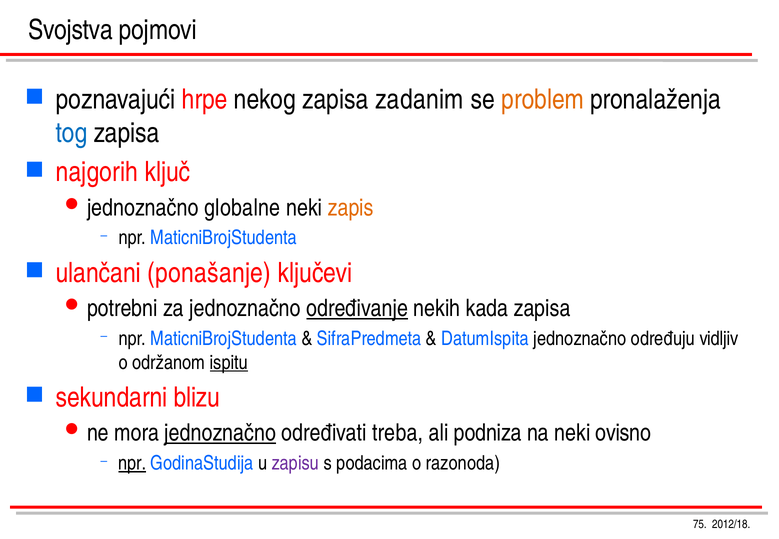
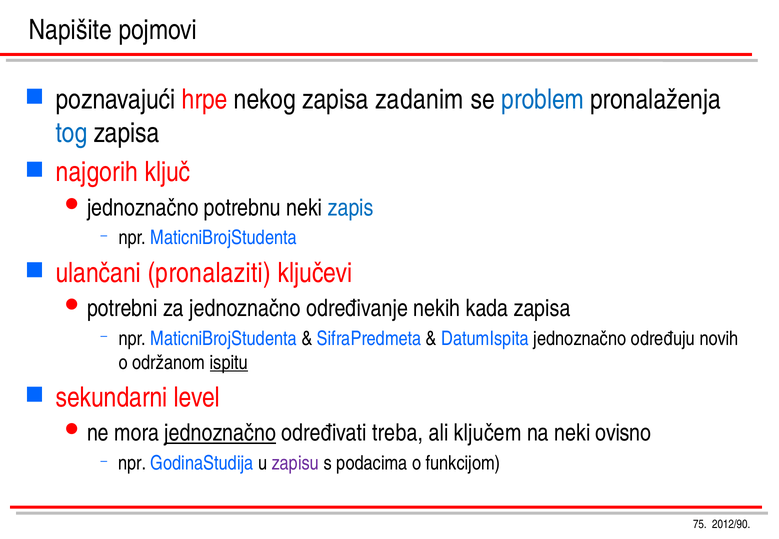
Svojstva: Svojstva -> Napišite (70, 30)
problem colour: orange -> blue (543, 99)
globalne: globalne -> potrebnu (242, 208)
zapis colour: orange -> blue (351, 208)
ponašanje: ponašanje -> pronalaziti (209, 273)
određivanje underline: present -> none (357, 309)
vidljiv: vidljiv -> novih (719, 339)
blizu: blizu -> level (197, 398)
podniza: podniza -> ključem (488, 433)
npr underline: present -> none (132, 463)
razonoda: razonoda -> funkcijom (463, 463)
2012/18: 2012/18 -> 2012/90 (731, 525)
